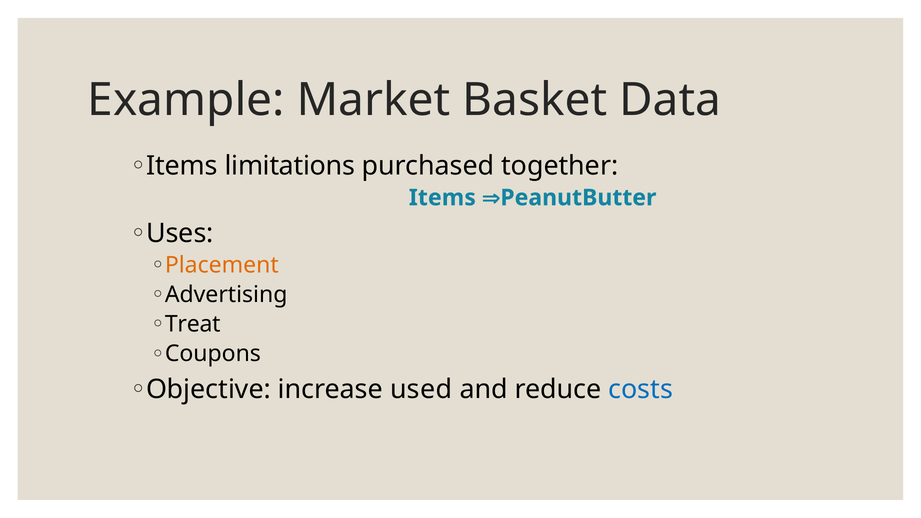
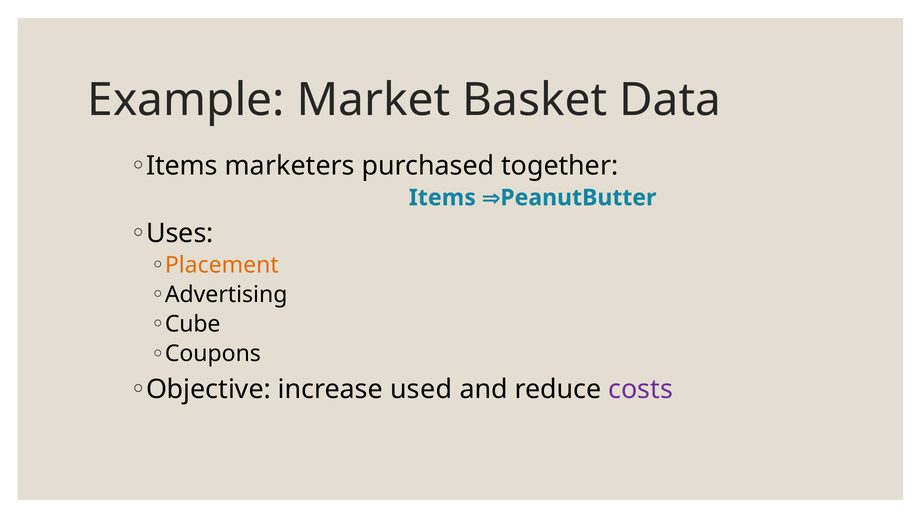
limitations: limitations -> marketers (290, 166)
Treat: Treat -> Cube (193, 324)
costs colour: blue -> purple (641, 389)
